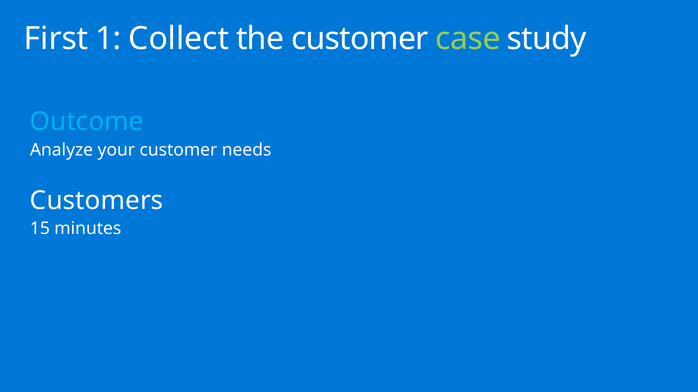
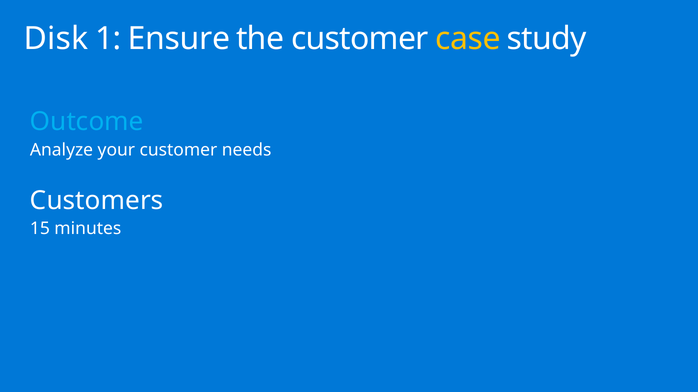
First: First -> Disk (56, 39)
Collect: Collect -> Ensure (179, 39)
case colour: light green -> yellow (468, 39)
